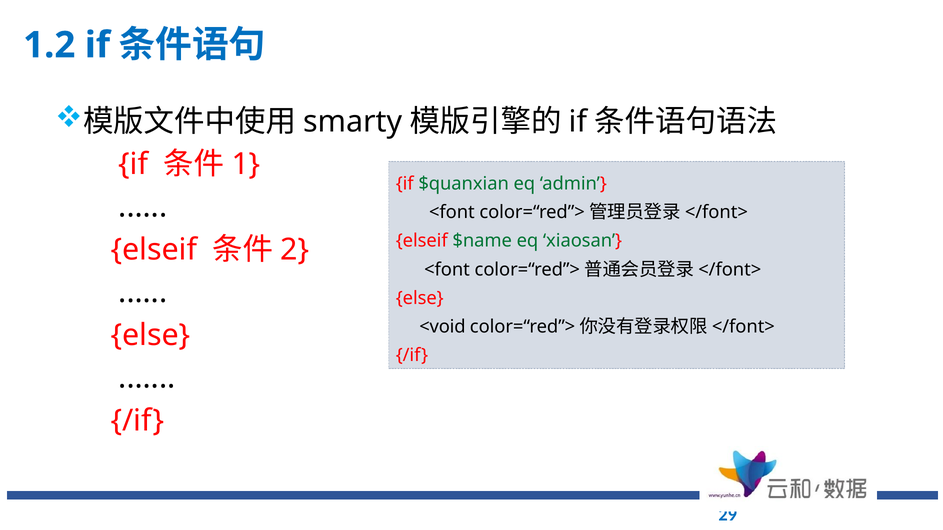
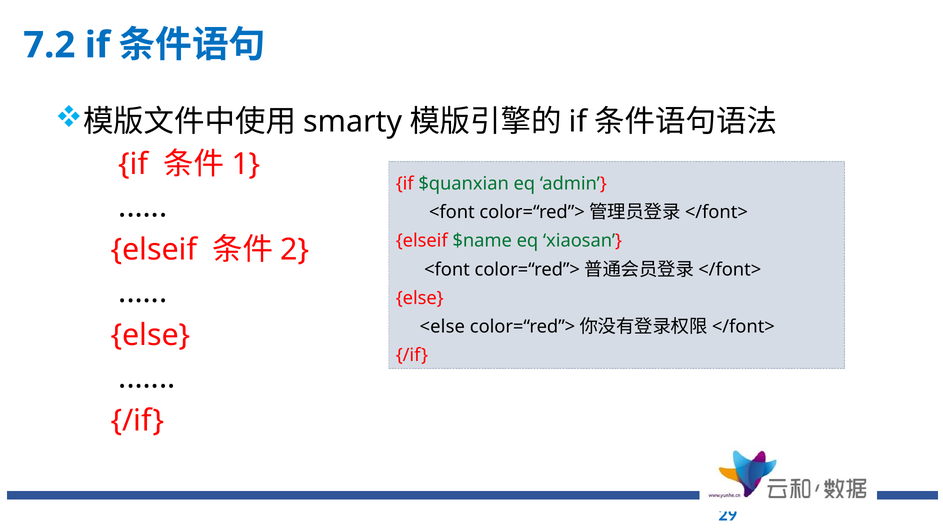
1.2: 1.2 -> 7.2 (49, 45)
<void: <void -> <else (442, 327)
